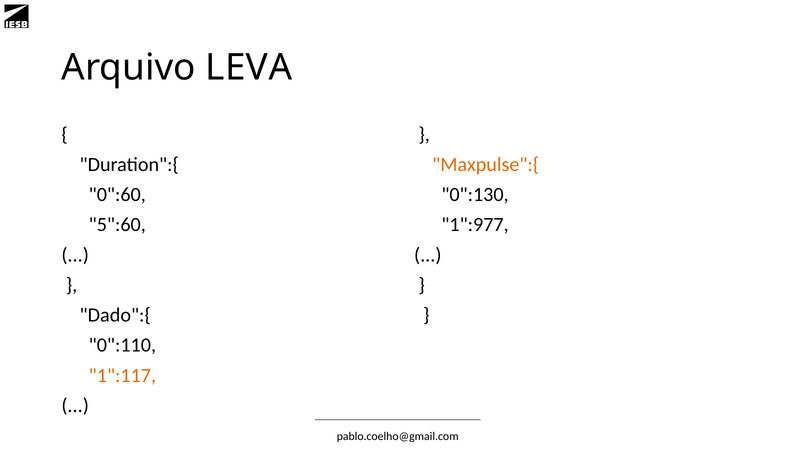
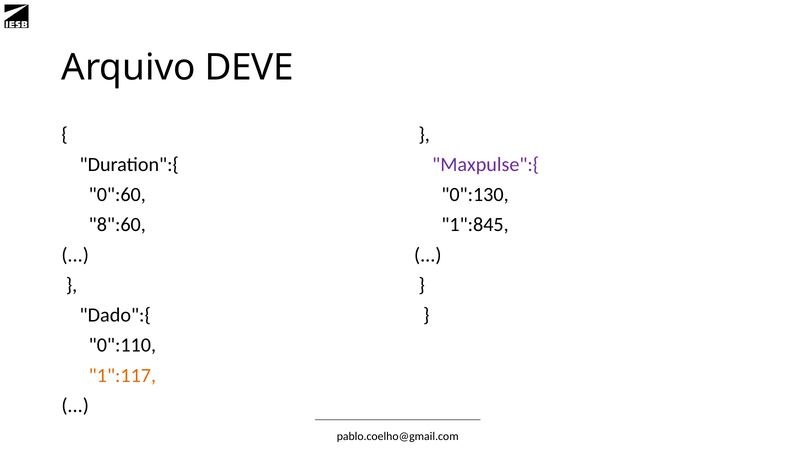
LEVA: LEVA -> DEVE (249, 68)
Maxpulse":{ colour: orange -> purple (486, 165)
5":60: 5":60 -> 8":60 (117, 225)
1":977: 1":977 -> 1":845 (475, 225)
